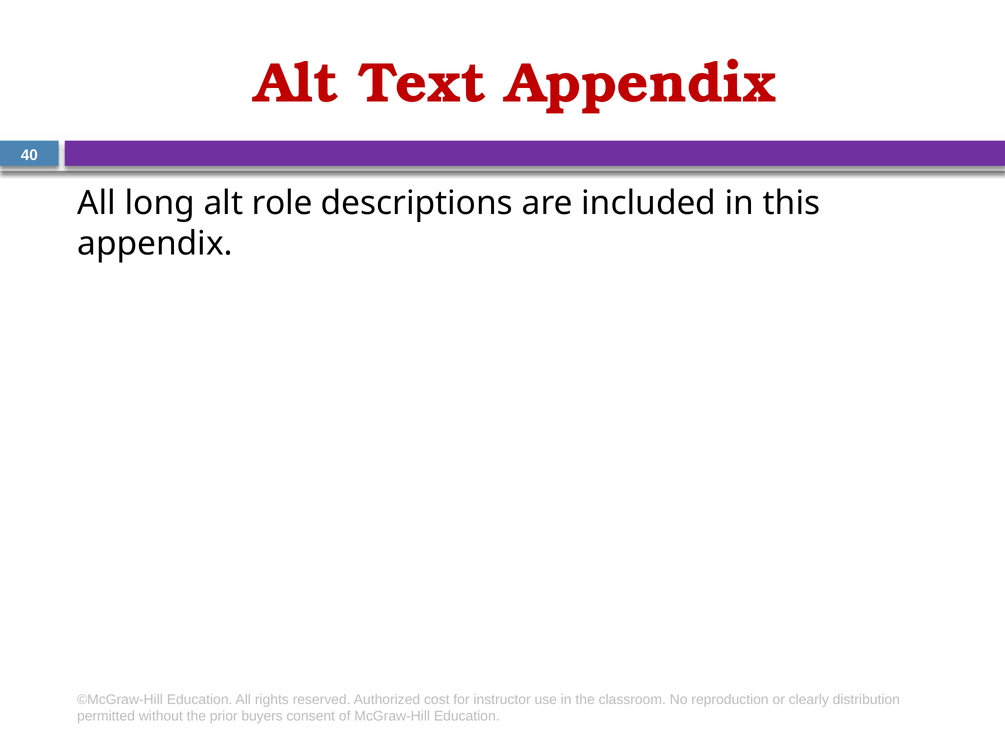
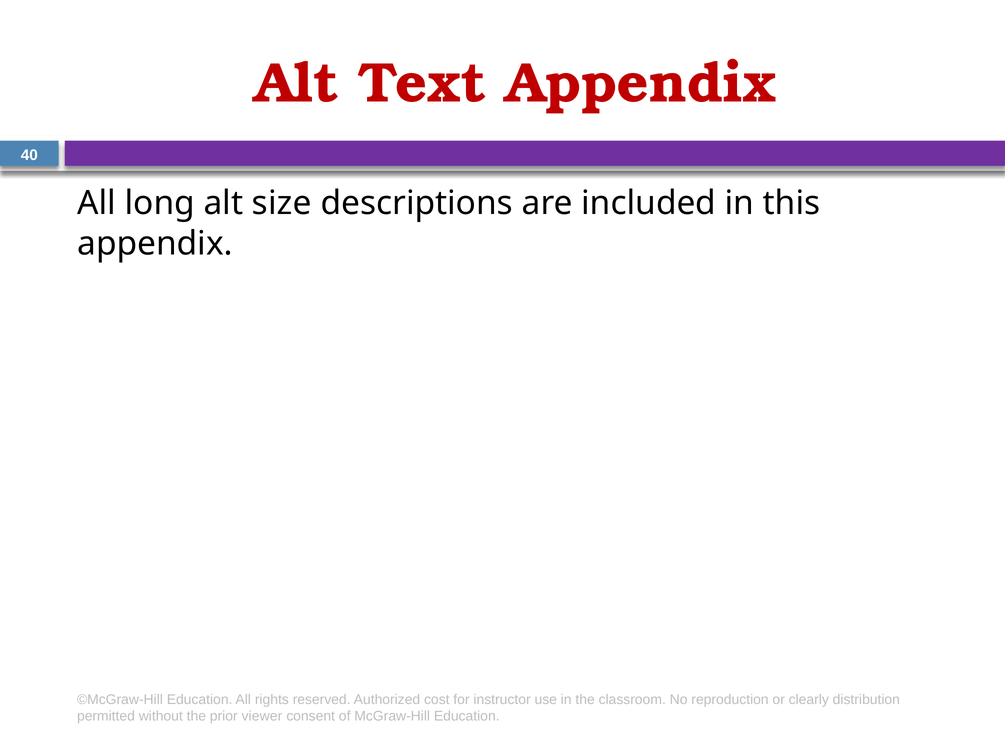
role: role -> size (282, 203)
buyers: buyers -> viewer (262, 716)
